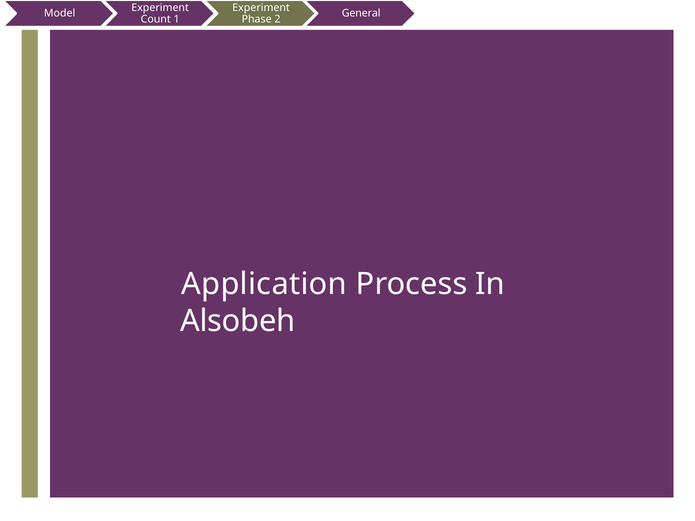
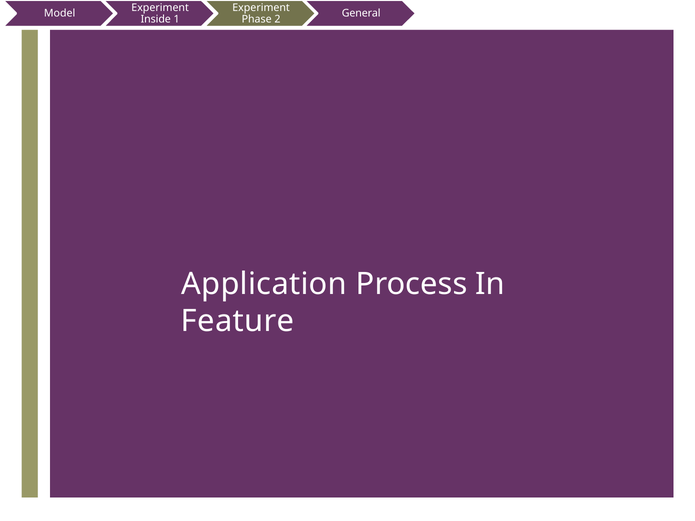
Count: Count -> Inside (156, 19)
Alsobeh: Alsobeh -> Feature (237, 321)
